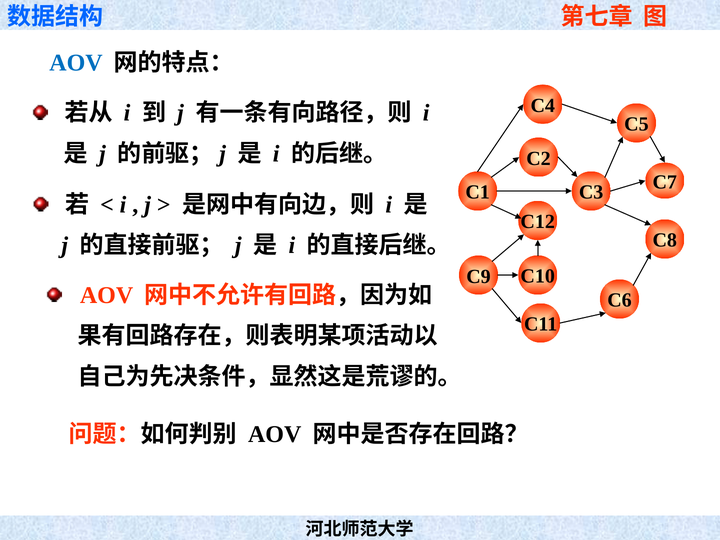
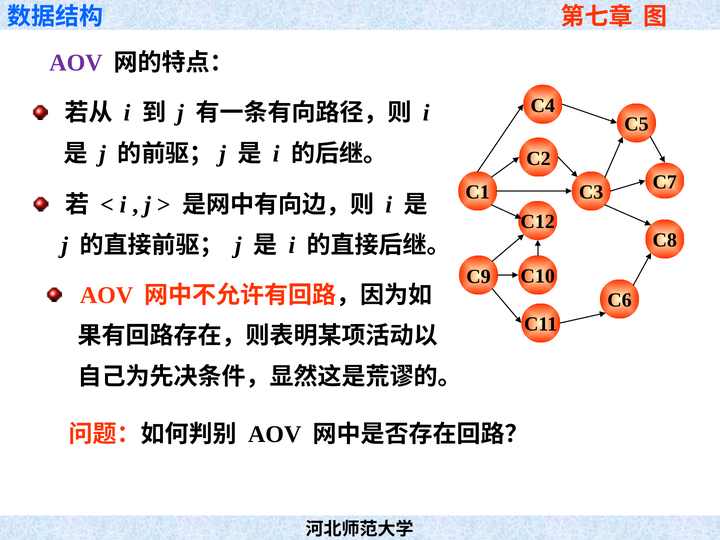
AOV colour: blue -> purple (76, 63)
